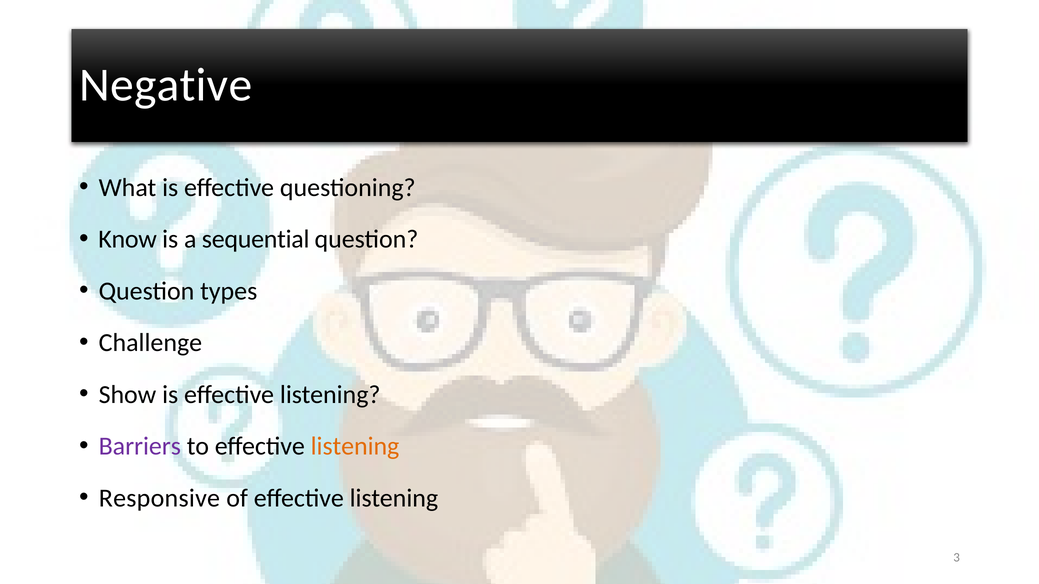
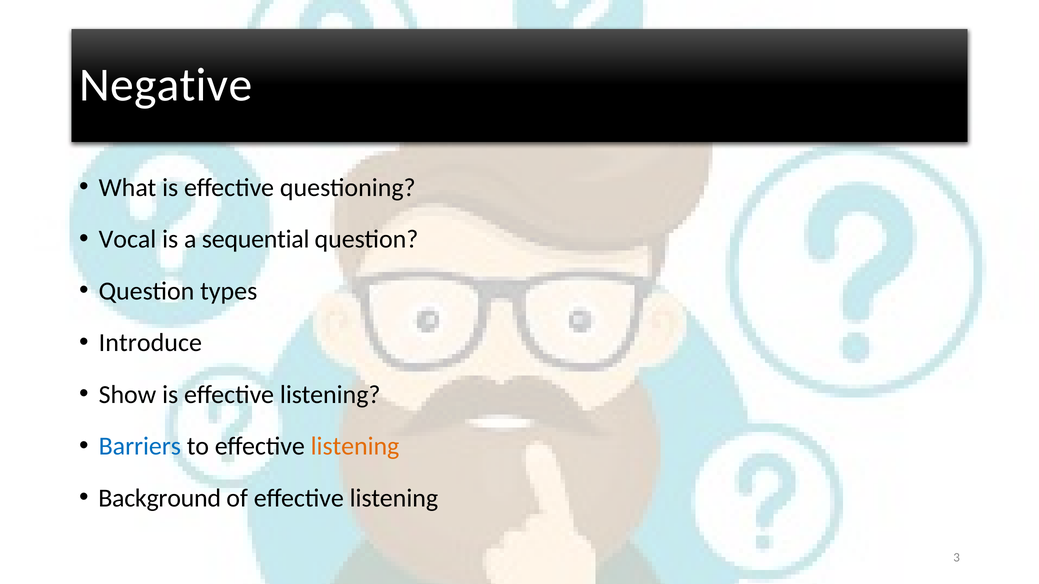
Know: Know -> Vocal (127, 240)
Challenge: Challenge -> Introduce (150, 343)
Barriers colour: purple -> blue (140, 447)
Responsive: Responsive -> Background (160, 498)
